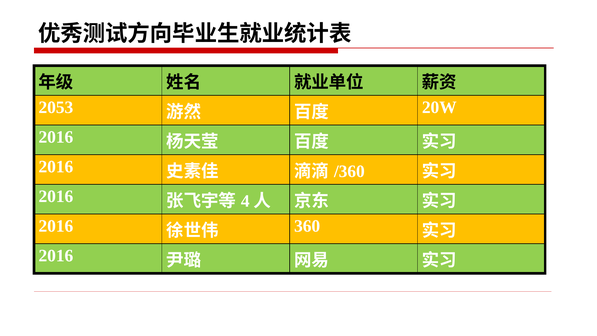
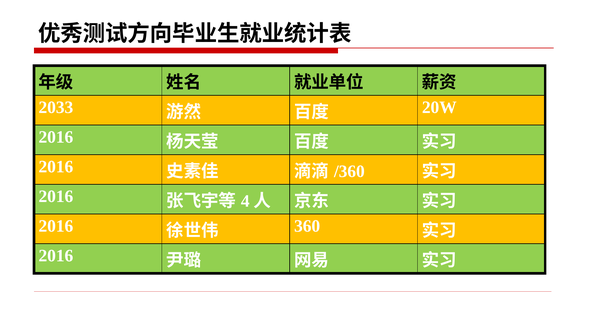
2053: 2053 -> 2033 (56, 107)
